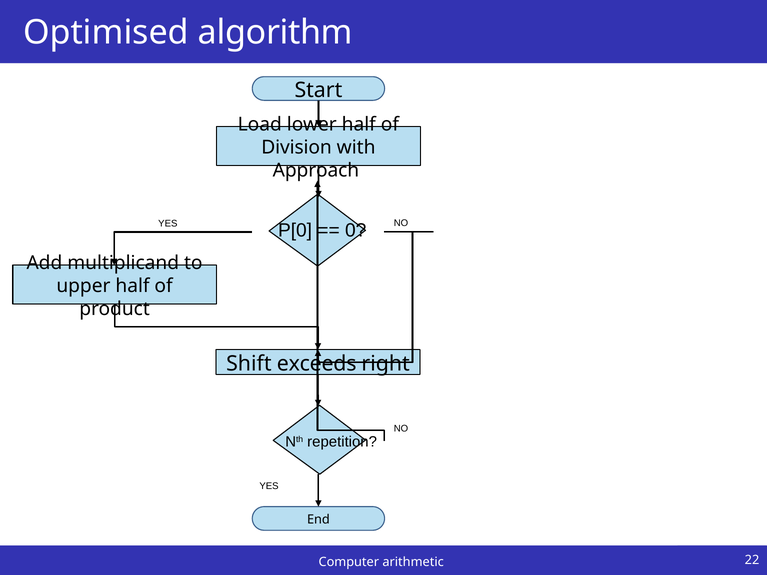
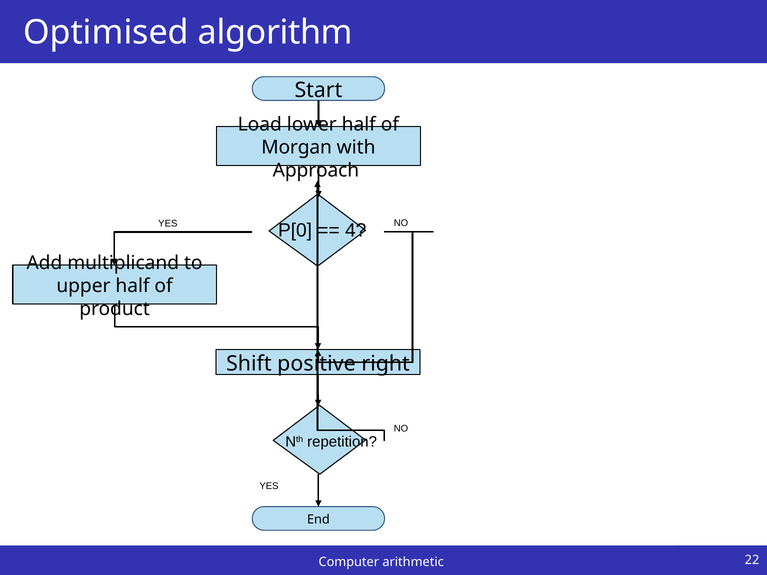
Division: Division -> Morgan (297, 147)
0: 0 -> 4 (356, 231)
exceeds: exceeds -> positive (316, 364)
